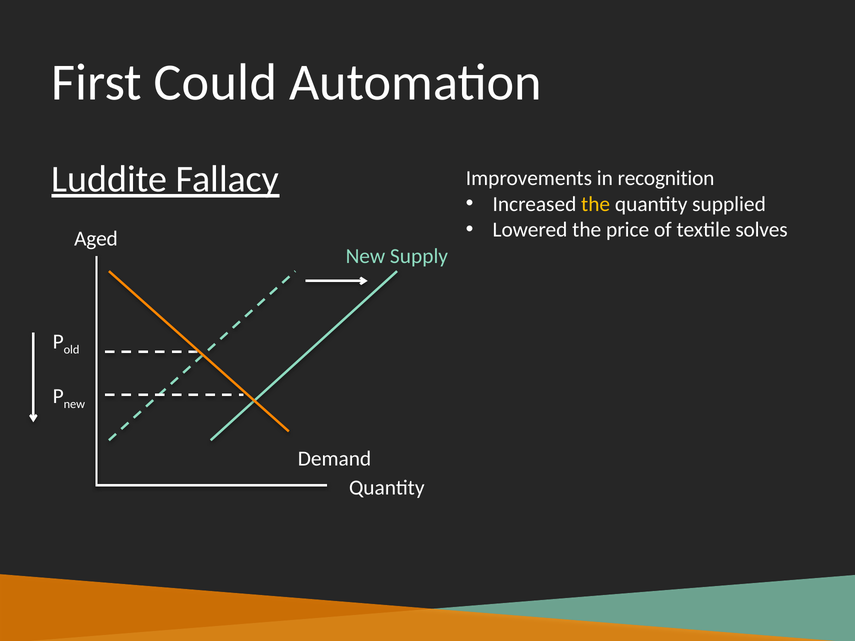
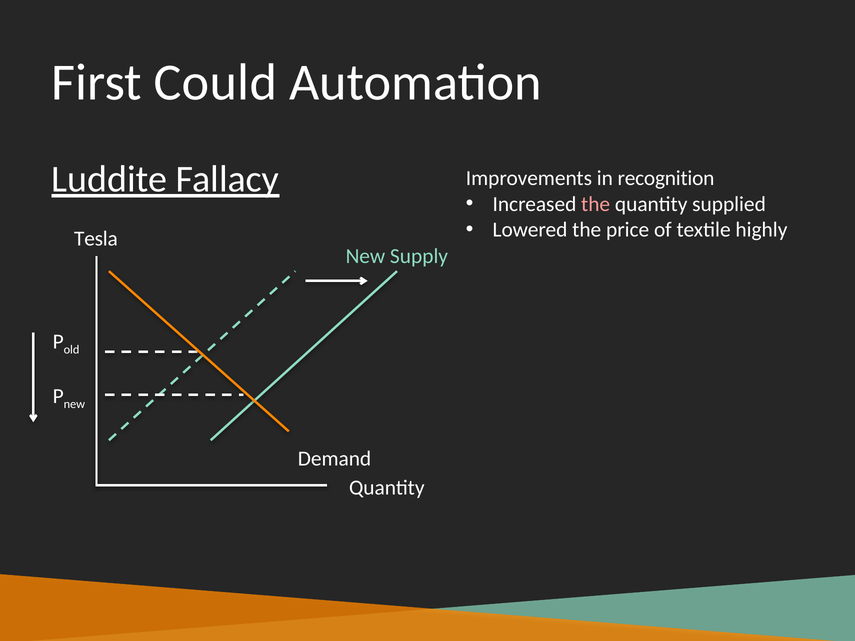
the colour: yellow -> pink (596, 204)
solves: solves -> highly (761, 230)
Aged: Aged -> Tesla (96, 239)
